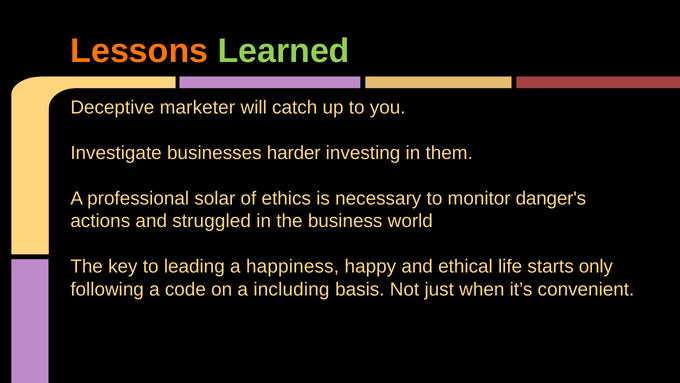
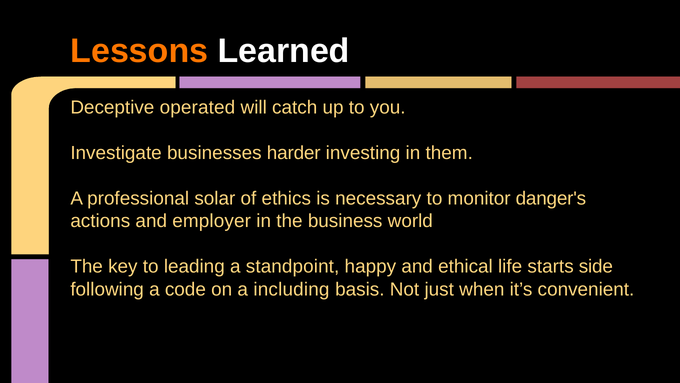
Learned colour: light green -> white (284, 51)
marketer: marketer -> operated (197, 108)
struggled: struggled -> employer (212, 221)
happiness: happiness -> standpoint (293, 266)
only: only -> side (596, 266)
